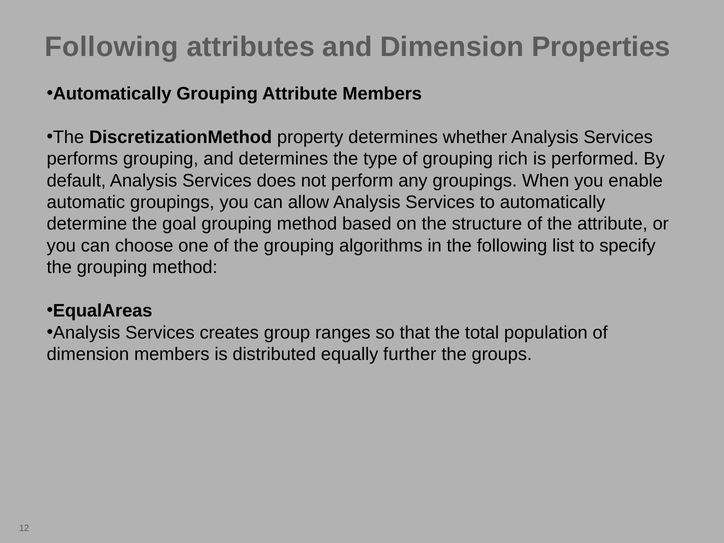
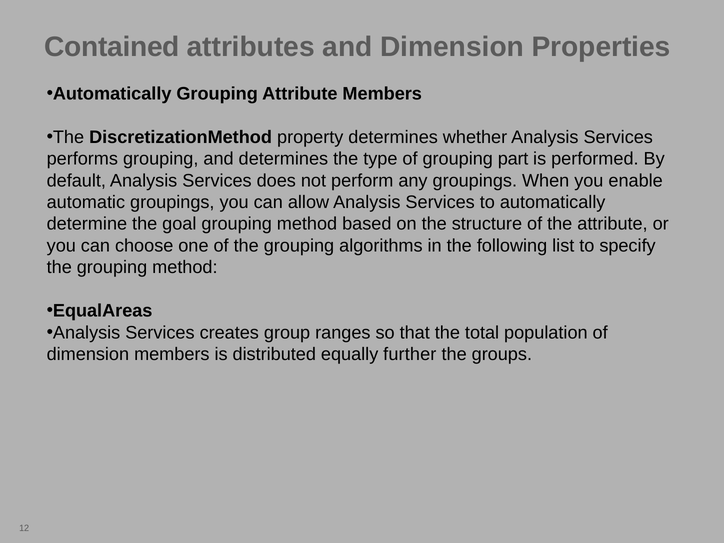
Following: Following -> Contained (112, 47)
rich: rich -> part (513, 159)
